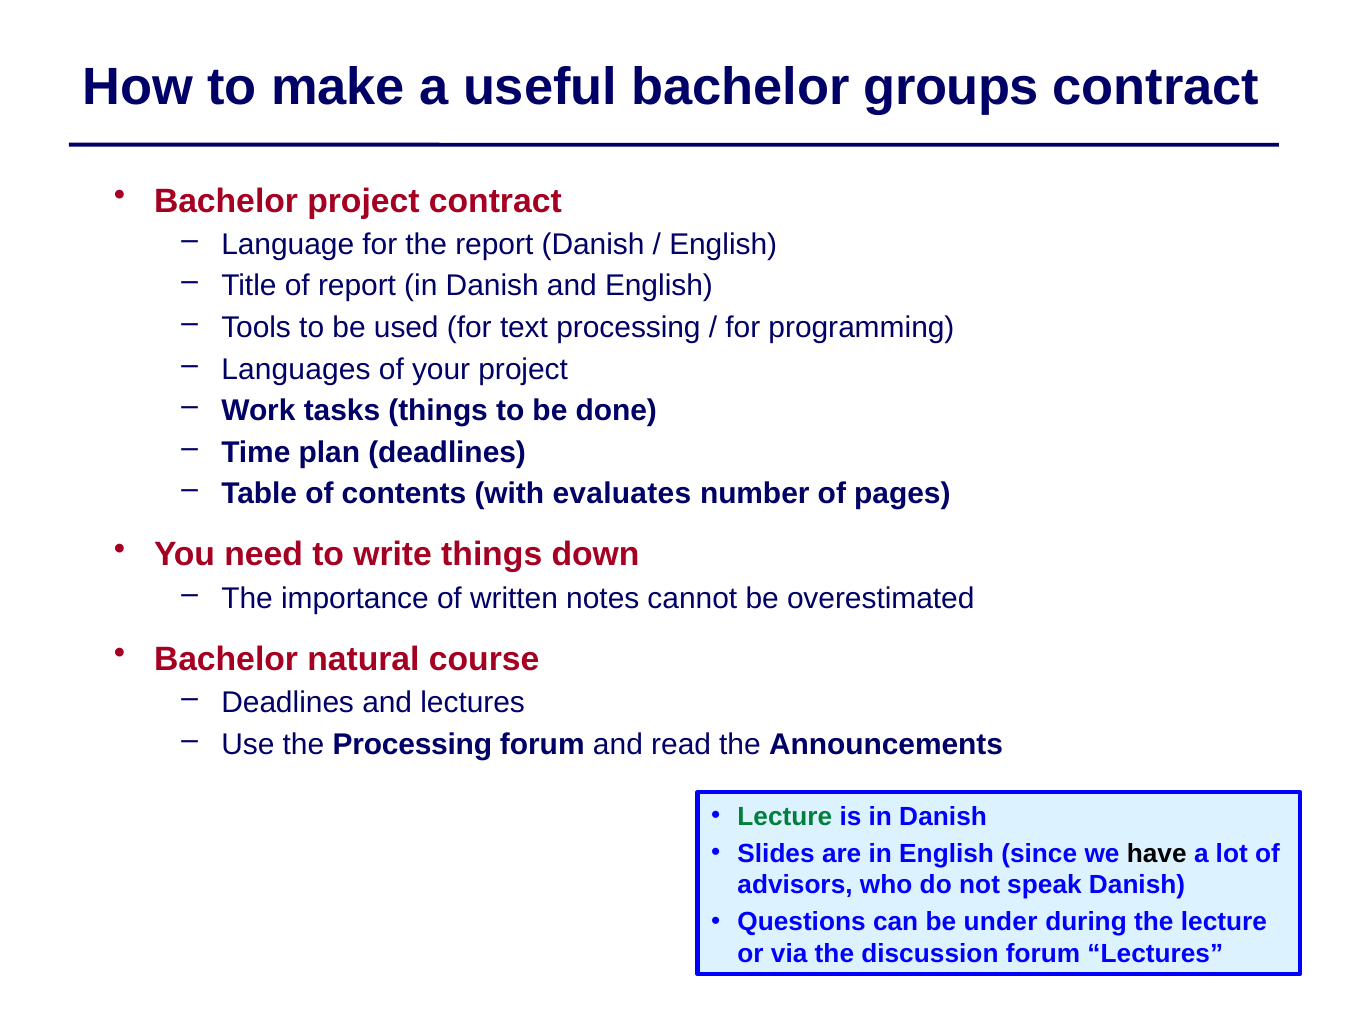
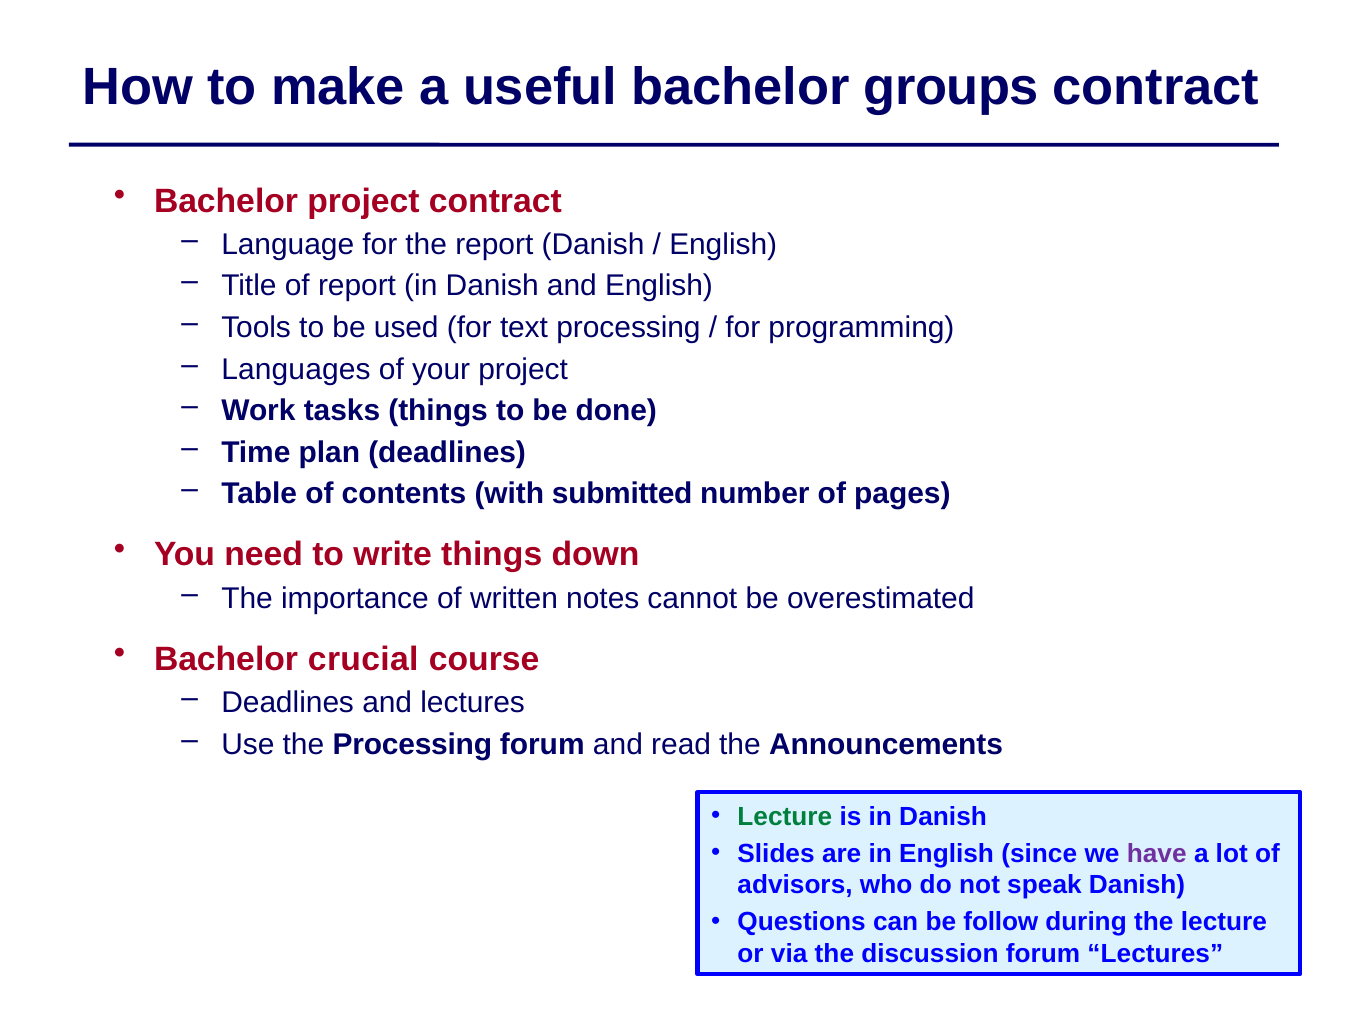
evaluates: evaluates -> submitted (622, 494)
natural: natural -> crucial (363, 659)
have colour: black -> purple (1157, 854)
under: under -> follow (1001, 922)
